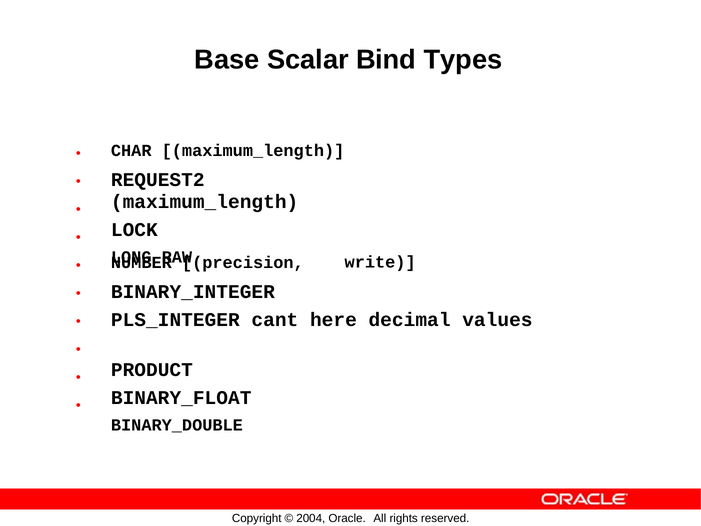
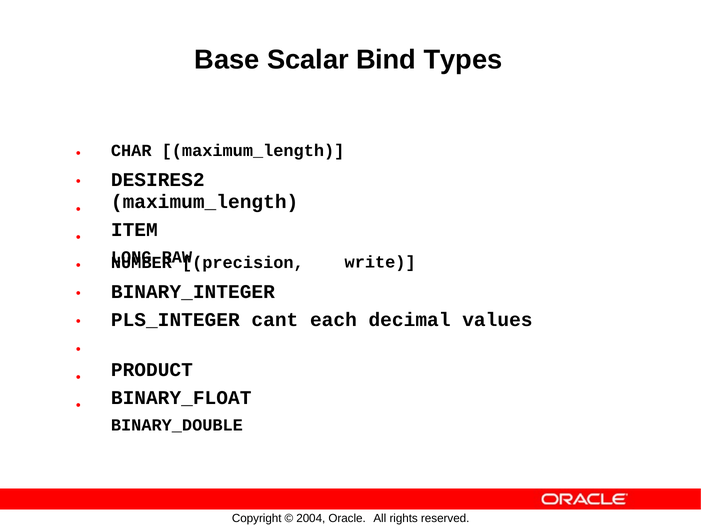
REQUEST2: REQUEST2 -> DESIRES2 (158, 180)
LOCK: LOCK -> ITEM (134, 230)
here: here -> each (333, 320)
